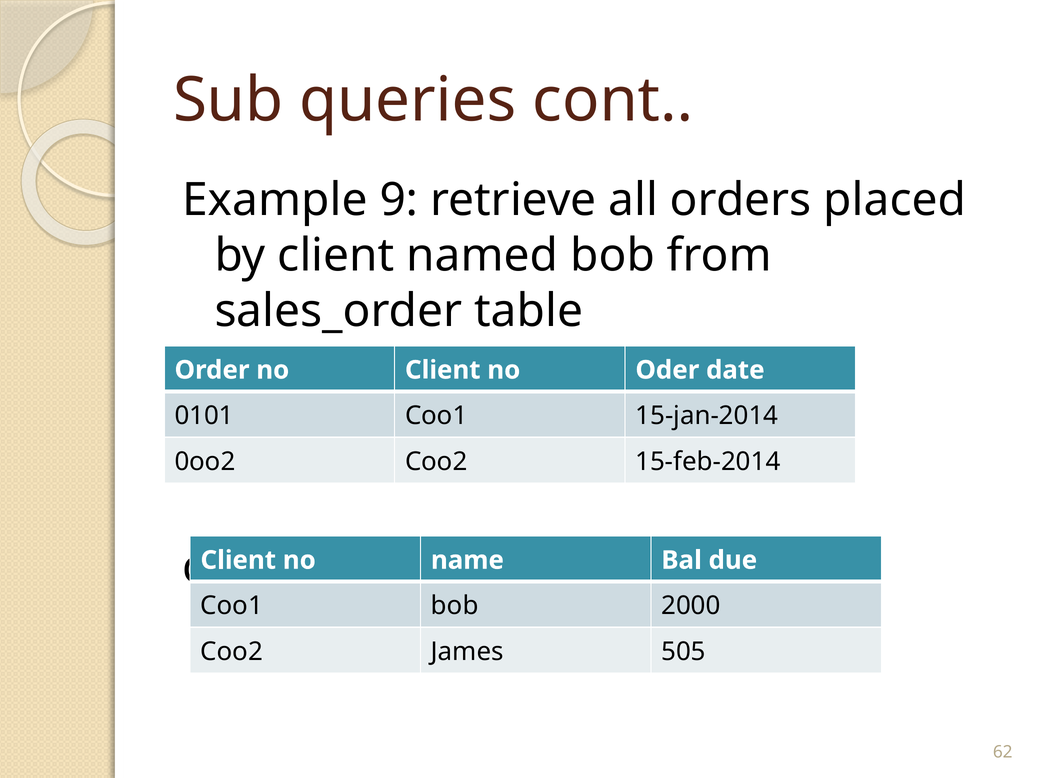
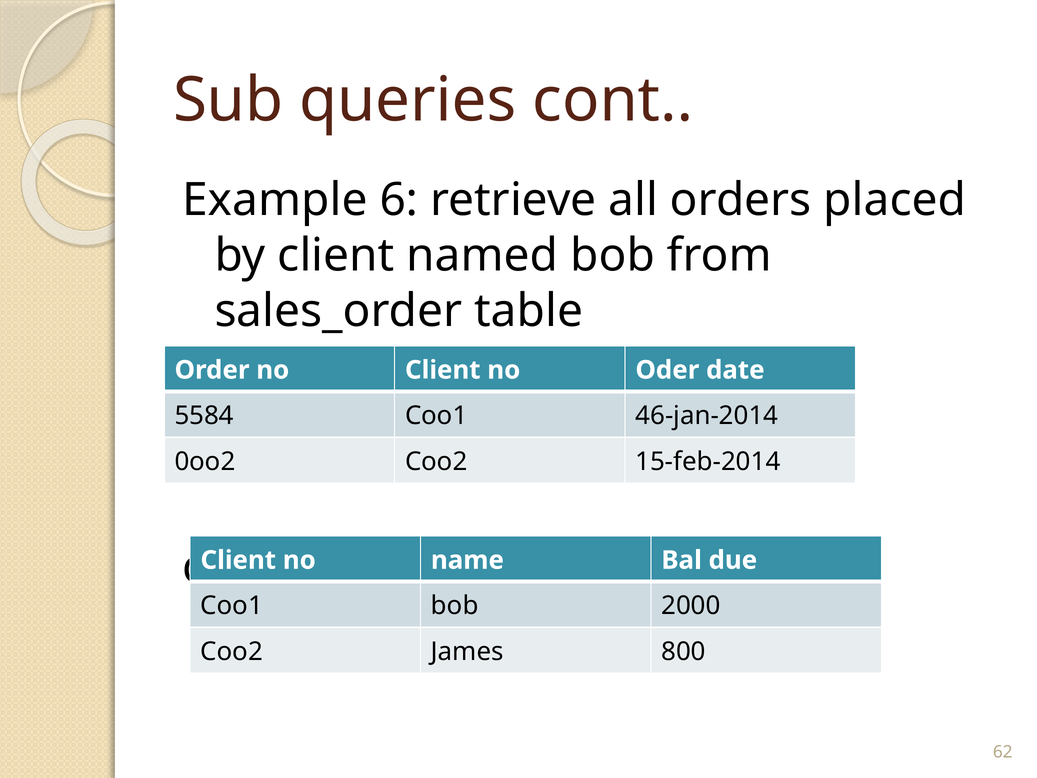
9: 9 -> 6 (399, 200)
0101: 0101 -> 5584 (204, 416)
15-jan-2014: 15-jan-2014 -> 46-jan-2014 (707, 416)
505: 505 -> 800 (684, 651)
